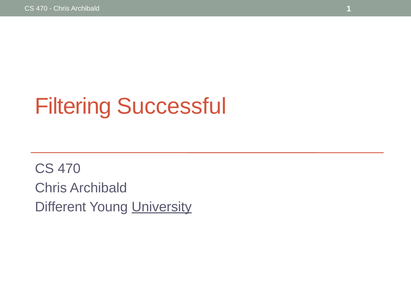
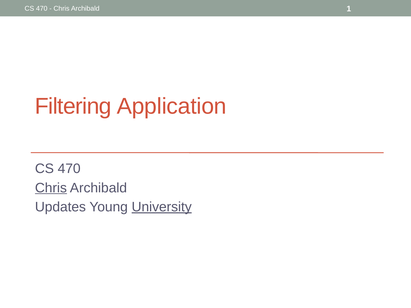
Successful: Successful -> Application (172, 107)
Chris underline: none -> present (51, 188)
Different: Different -> Updates (60, 207)
